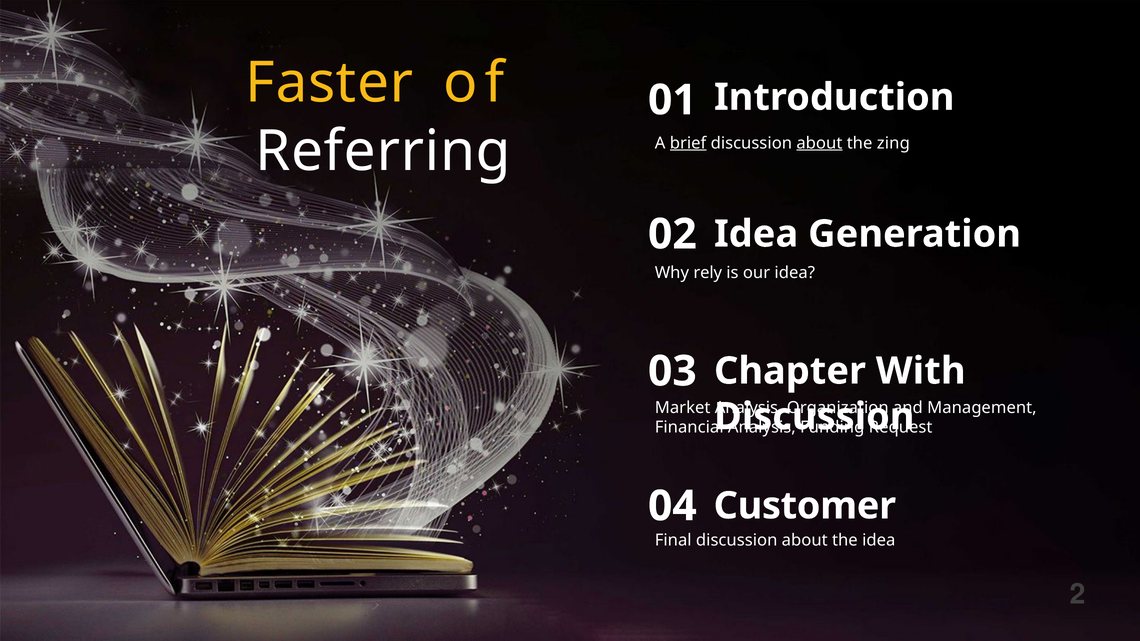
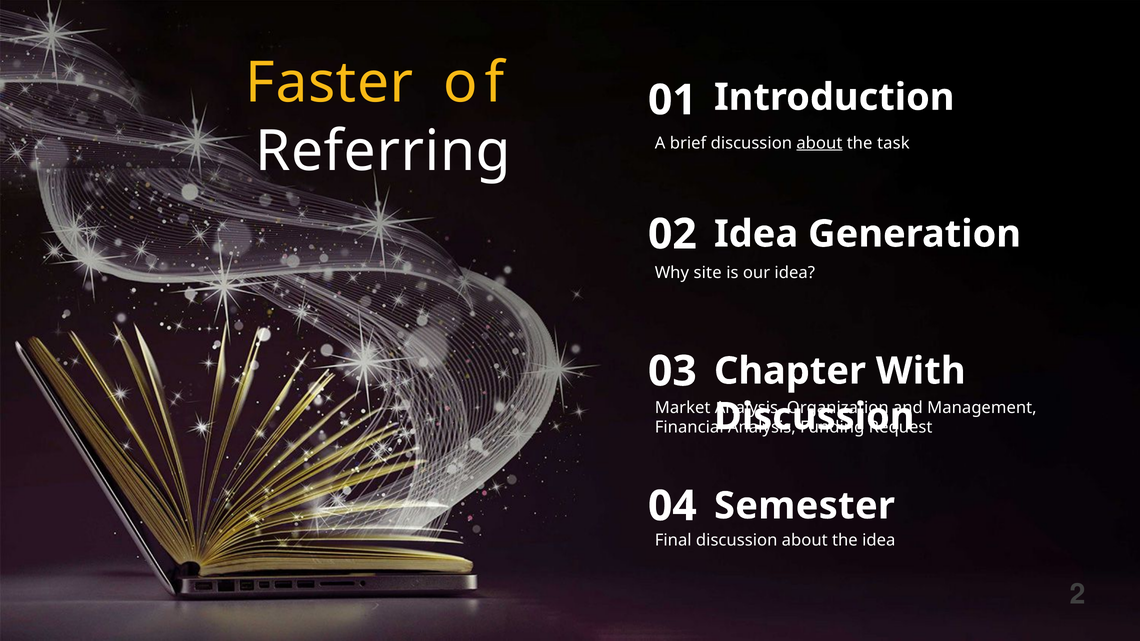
brief underline: present -> none (688, 143)
zing: zing -> task (893, 143)
rely: rely -> site (708, 273)
Customer: Customer -> Semester (804, 506)
